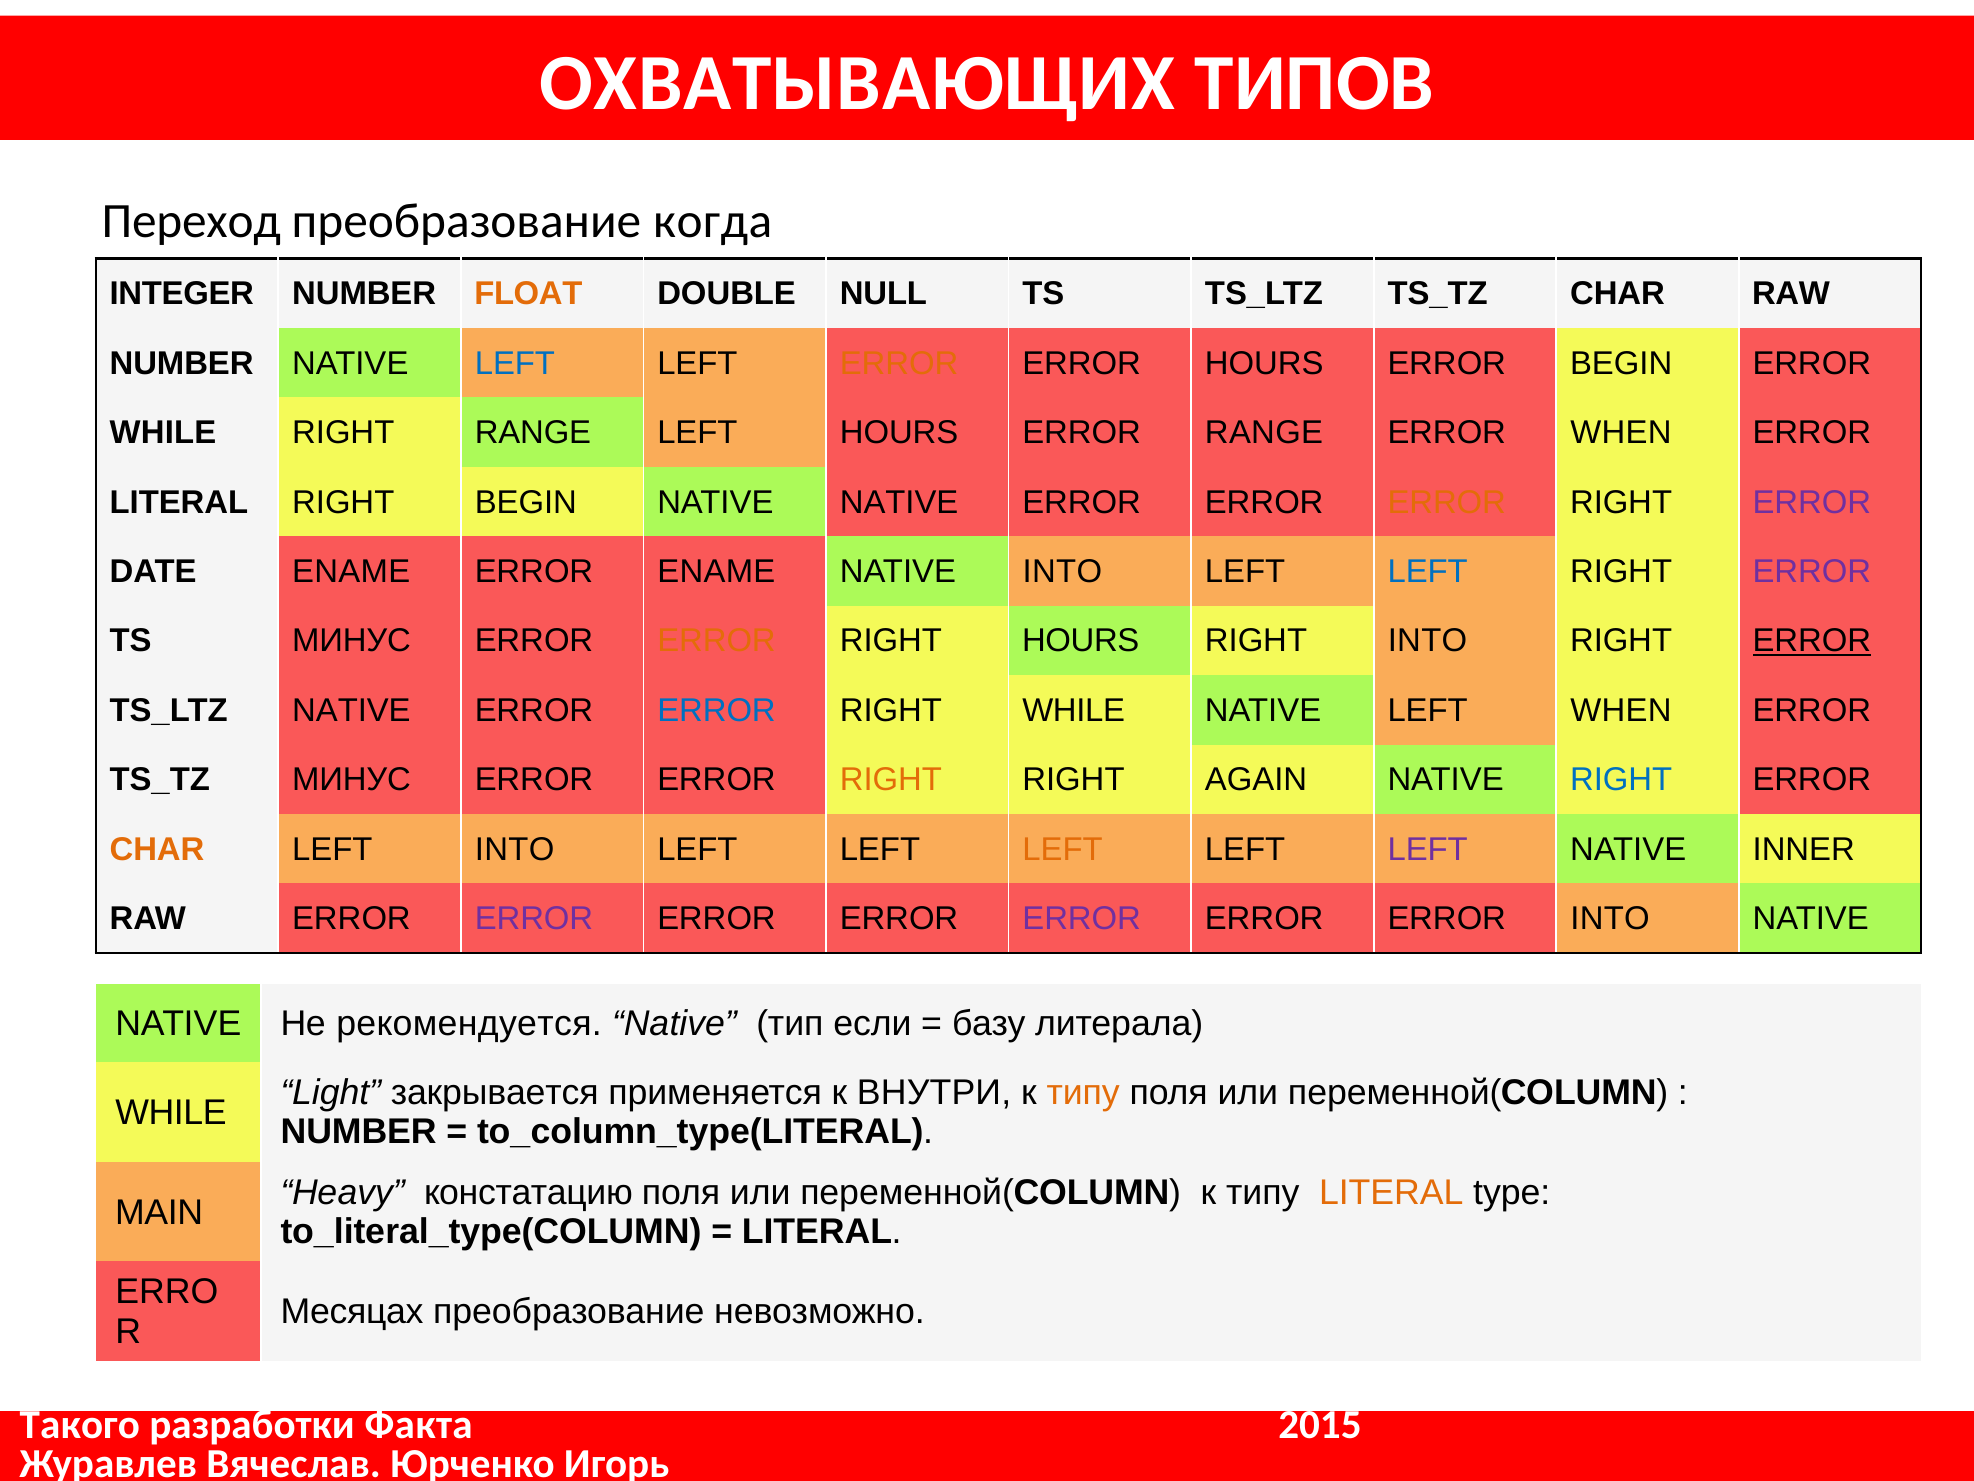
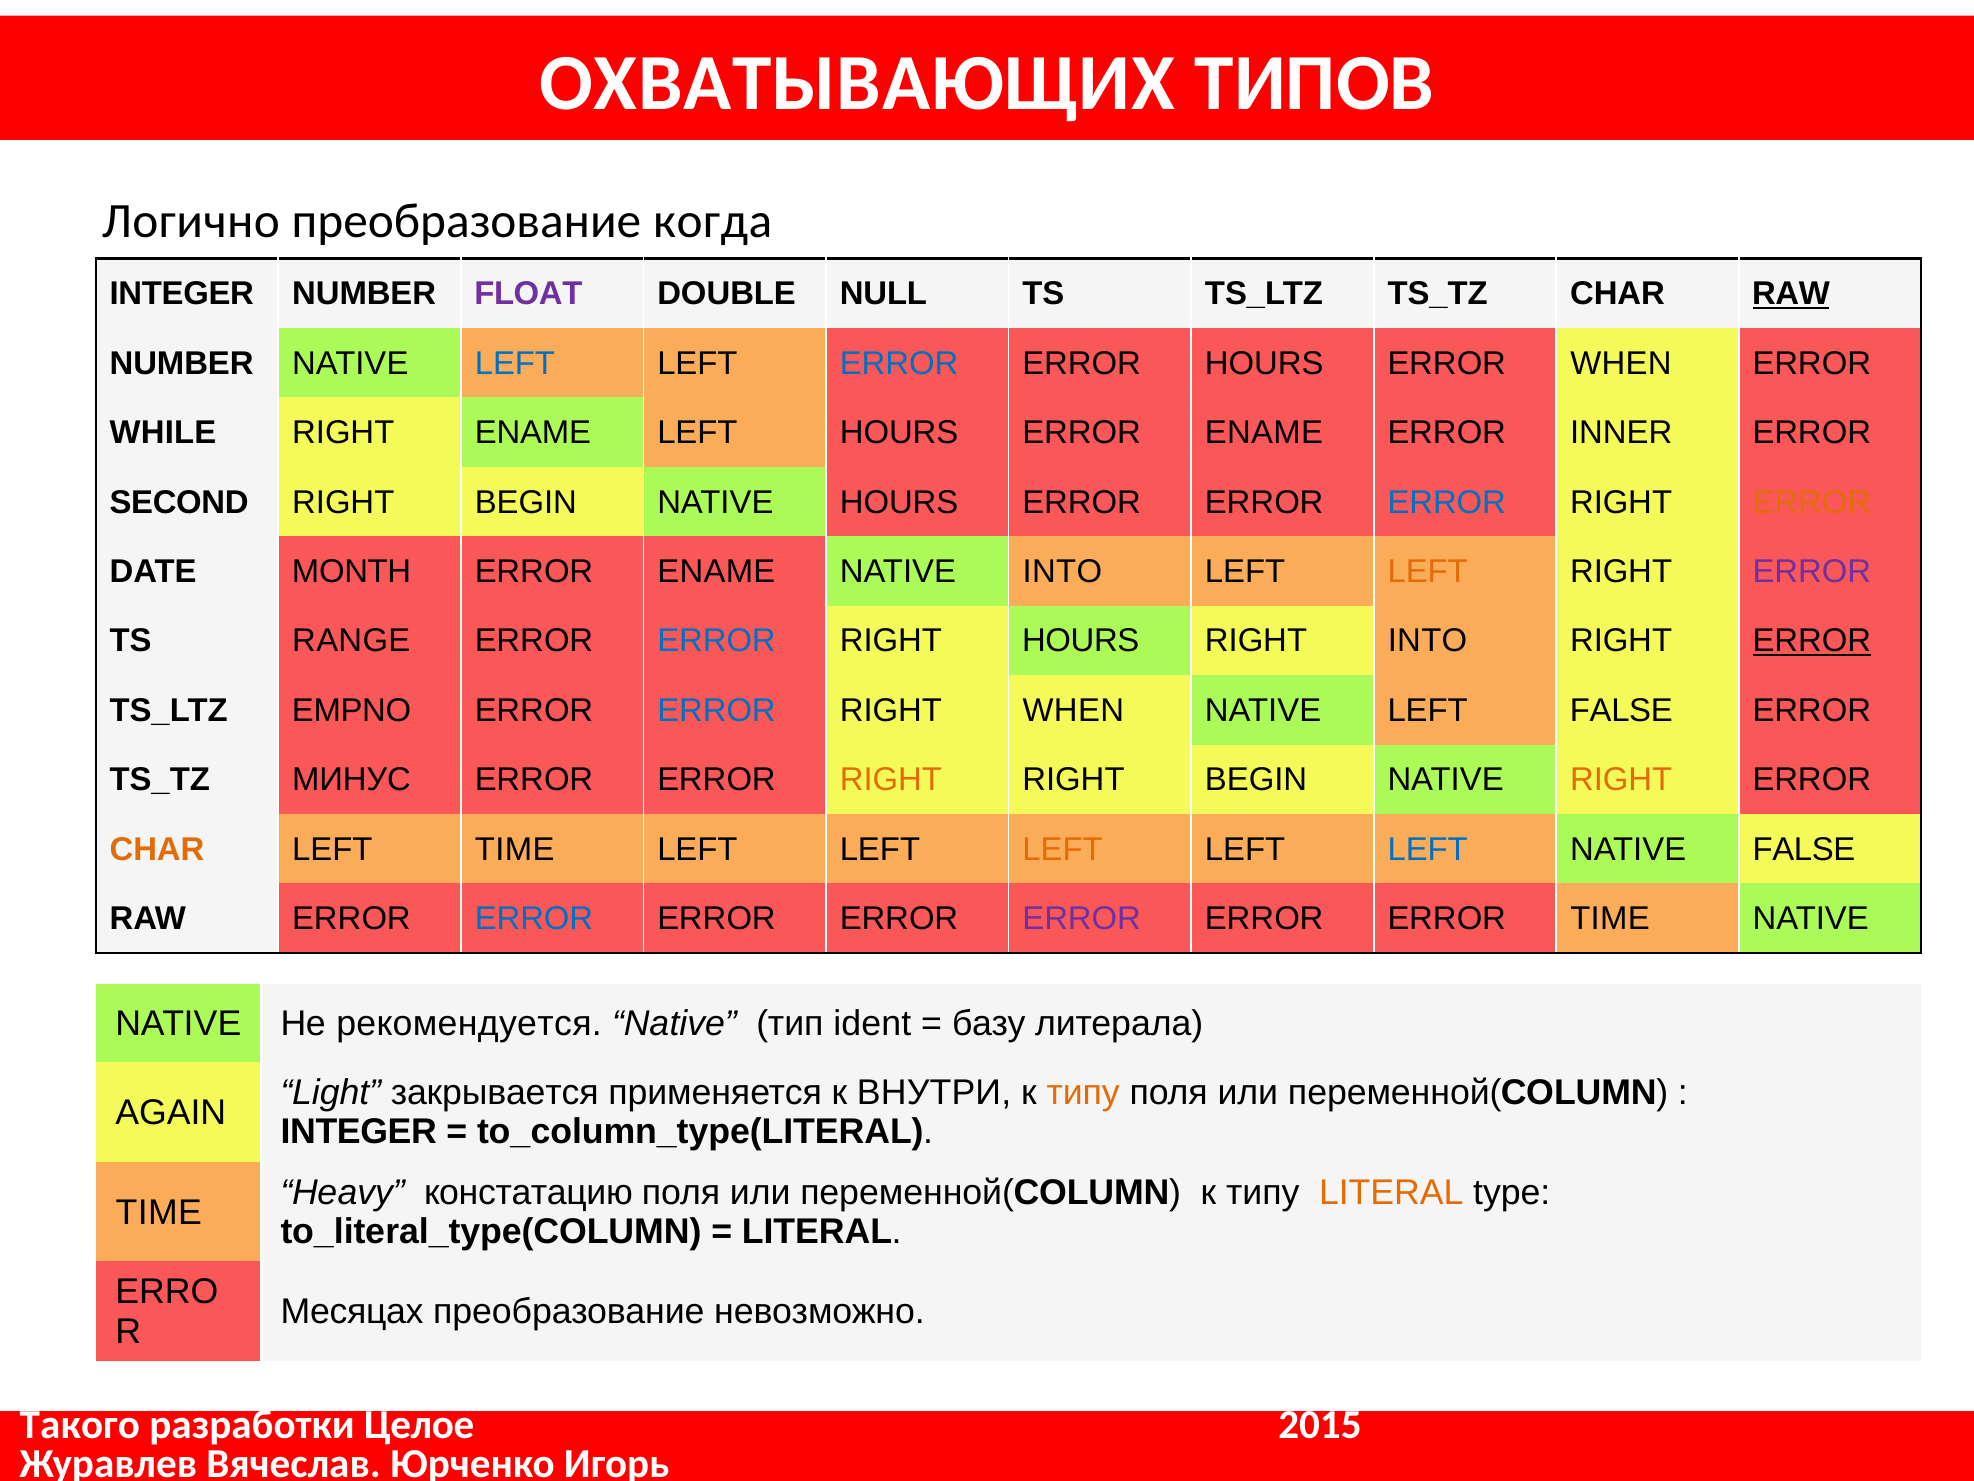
Переход: Переход -> Логично (191, 221)
FLOAT colour: orange -> purple (528, 294)
RAW underline: none -> present (1791, 294)
ERROR colour: orange -> blue (899, 363)
ERROR BEGIN: BEGIN -> WHEN (1621, 363)
RIGHT RANGE: RANGE -> ENAME (533, 433)
RANGE: RANGE -> ENAME (1264, 433)
ERROR WHEN: WHEN -> INNER (1621, 433)
LITERAL: LITERAL -> SECOND (179, 502)
NATIVE NATIVE: NATIVE -> HOURS (899, 502)
ERROR colour: orange -> blue (1447, 502)
ERROR colour: purple -> orange (1812, 502)
DATE ENAME: ENAME -> MONTH (352, 571)
LEFT colour: blue -> orange (1428, 571)
TS МИНУС: МИНУС -> RANGE (351, 641)
ERROR colour: orange -> blue (717, 641)
NATIVE: NATIVE -> EMPNO (352, 710)
RIGHT WHILE: WHILE -> WHEN (1073, 710)
LEFT WHEN: WHEN -> FALSE (1621, 710)
AGAIN: AGAIN -> BEGIN (1256, 780)
RIGHT colour: blue -> orange (1621, 780)
LEFT INTO: INTO -> TIME (515, 849)
LEFT colour: purple -> blue (1428, 849)
NATIVE INNER: INNER -> FALSE (1804, 849)
ERROR colour: purple -> blue (534, 918)
ERROR INTO: INTO -> TIME (1610, 918)
если: если -> ident (872, 1023)
WHILE: WHILE -> AGAIN (171, 1112)
NUMBER: NUMBER -> INTEGER (359, 1132)
MAIN: MAIN -> TIME (159, 1212)
Факта: Факта -> Целое (419, 1424)
